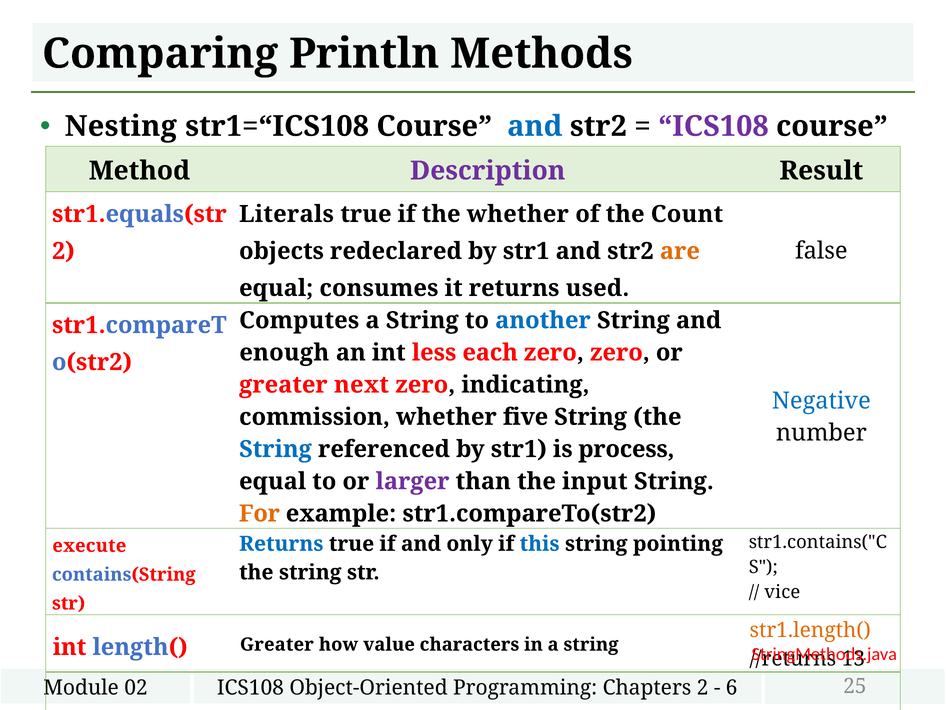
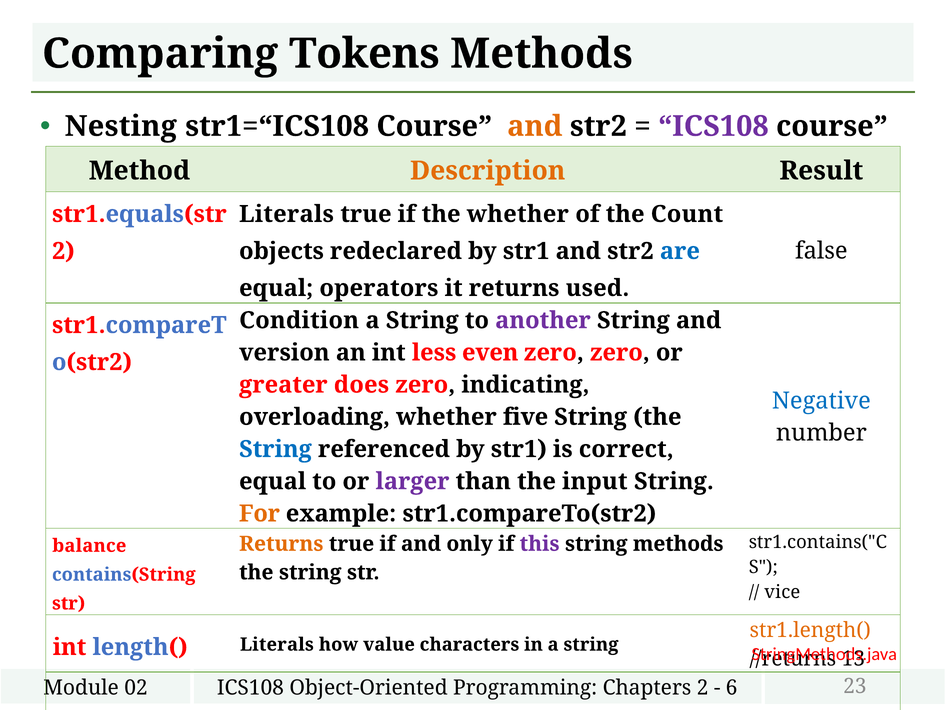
Println: Println -> Tokens (364, 54)
and colour: blue -> orange (535, 126)
Description colour: purple -> orange (488, 171)
are colour: orange -> blue (680, 251)
consumes: consumes -> operators (379, 288)
Computes: Computes -> Condition (299, 320)
another colour: blue -> purple (543, 320)
enough: enough -> version (284, 352)
each: each -> even (490, 352)
next: next -> does (361, 385)
commission: commission -> overloading (315, 417)
process: process -> correct (626, 449)
Returns colour: blue -> orange (281, 543)
this colour: blue -> purple (540, 543)
string pointing: pointing -> methods (678, 543)
execute: execute -> balance (89, 545)
length( Greater: Greater -> Literals (277, 644)
25: 25 -> 23 (855, 686)
